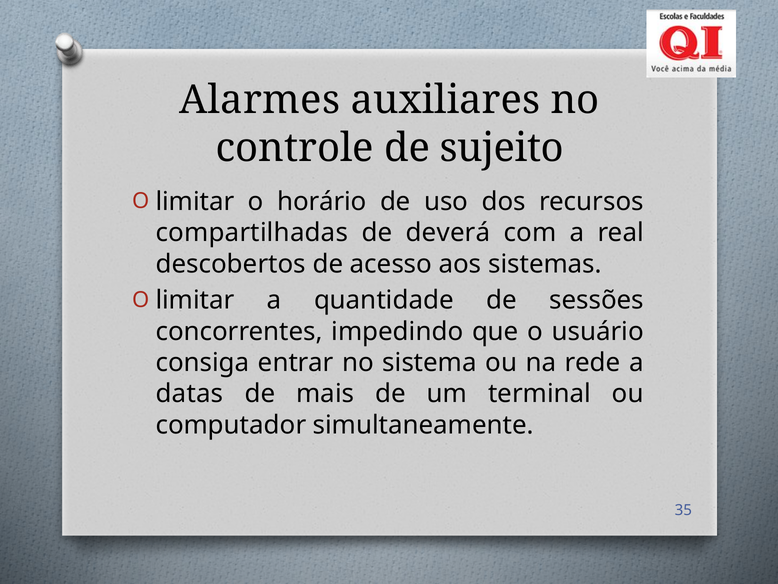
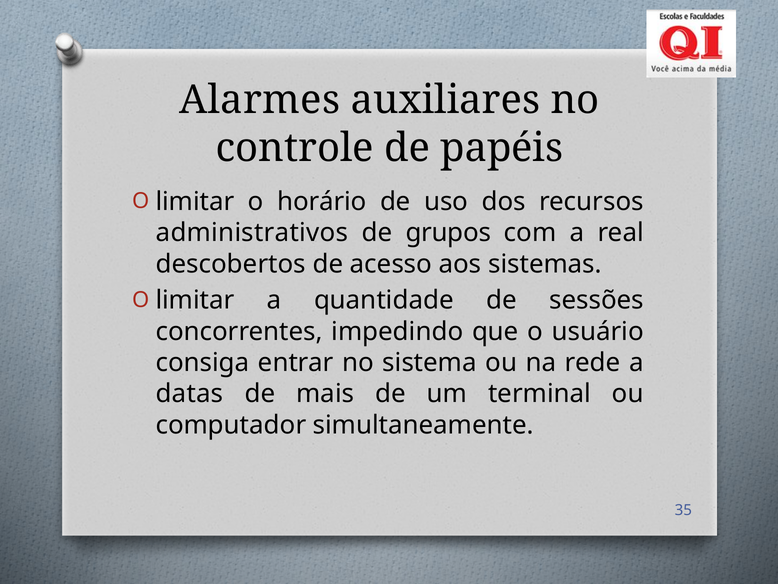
sujeito: sujeito -> papéis (502, 148)
compartilhadas: compartilhadas -> administrativos (252, 233)
deverá: deverá -> grupos (448, 233)
